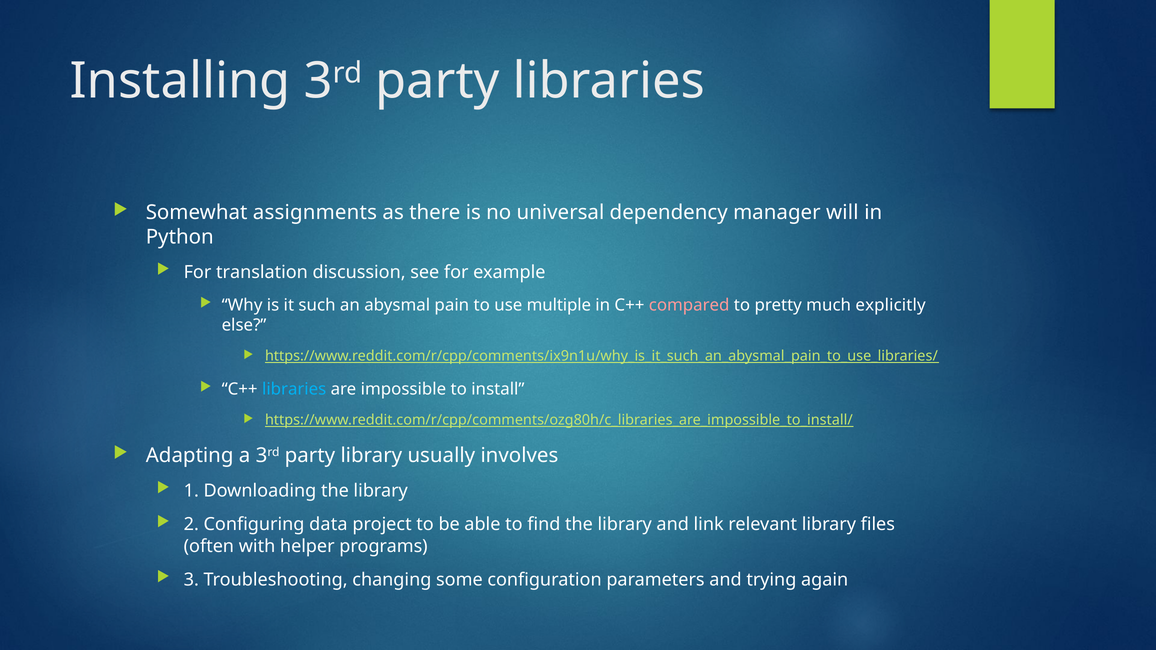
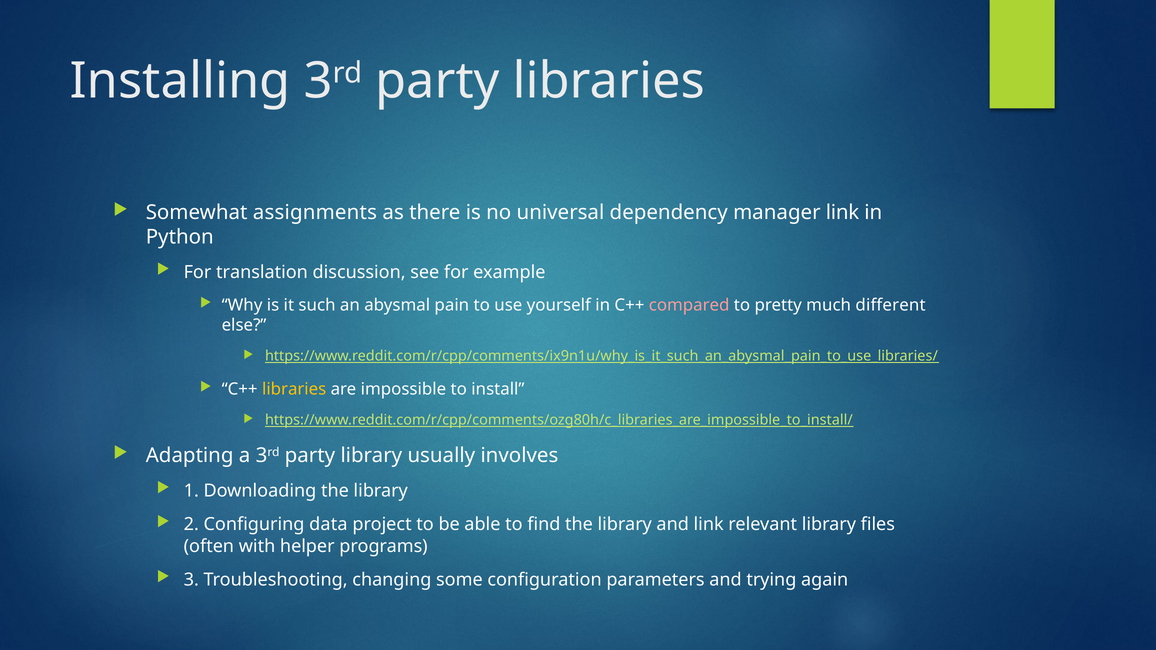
manager will: will -> link (843, 213)
multiple: multiple -> yourself (559, 305)
explicitly: explicitly -> different (891, 305)
libraries colour: light blue -> yellow (294, 389)
